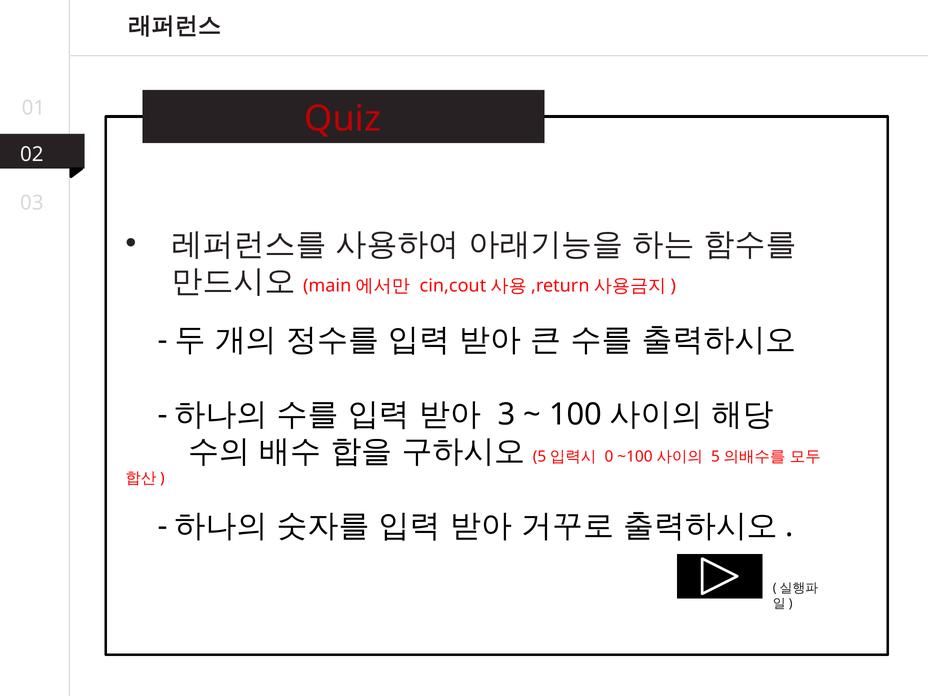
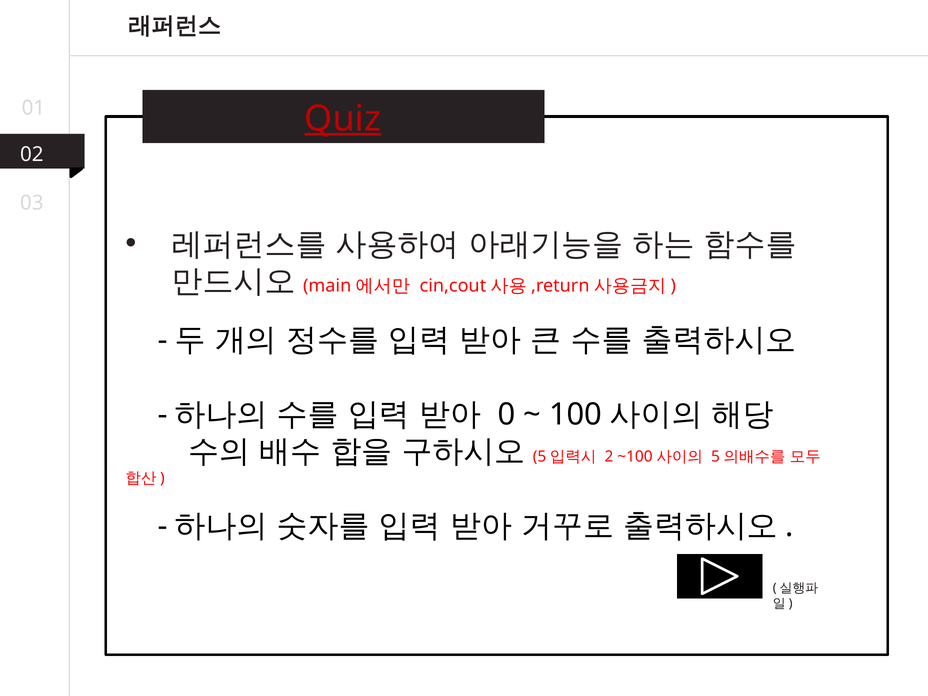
Quiz underline: none -> present (343, 119)
3: 3 -> 0 (507, 414)
0: 0 -> 2 (609, 457)
